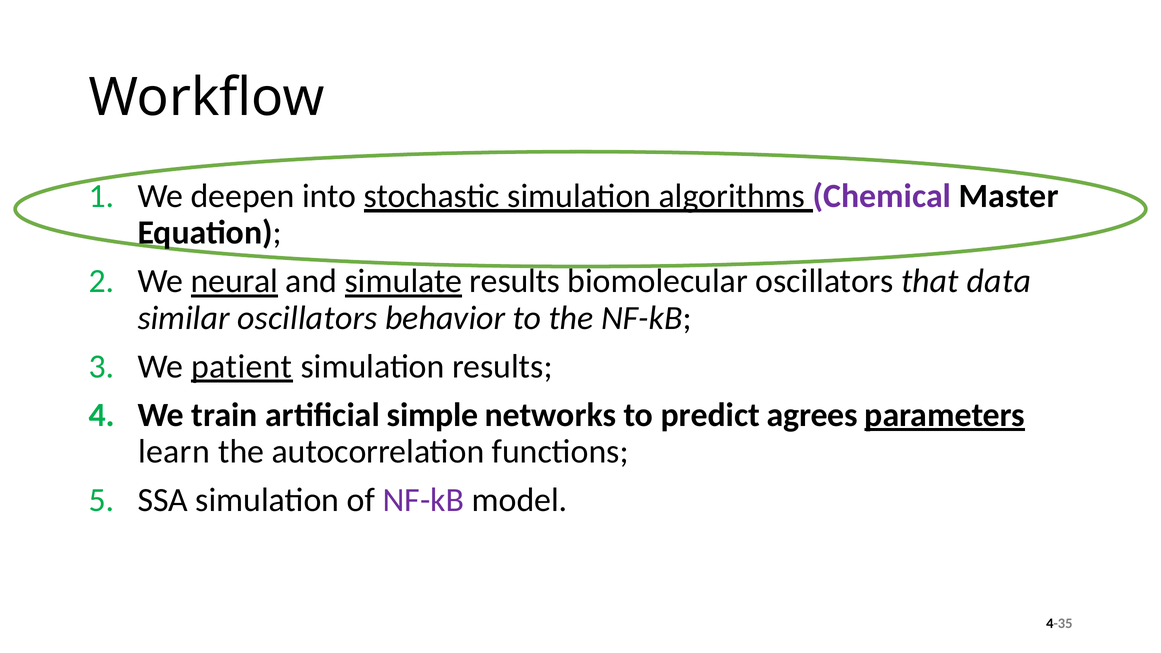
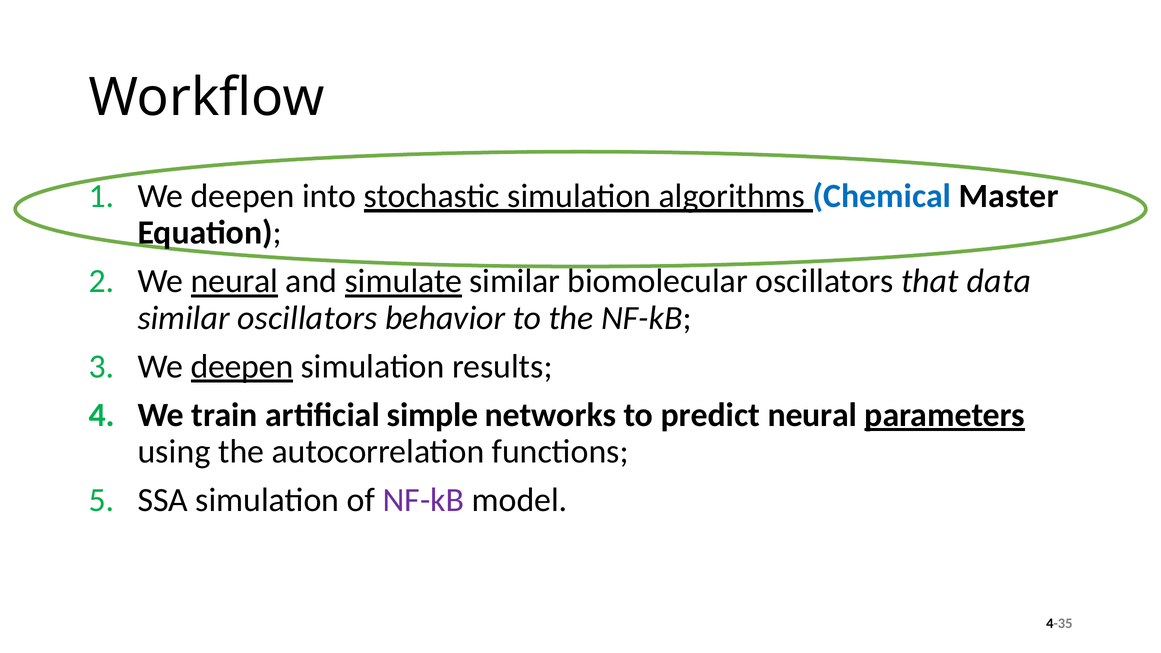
Chemical colour: purple -> blue (882, 196)
simulate results: results -> similar (515, 281)
patient: patient -> deepen (242, 366)
predict agrees: agrees -> neural (812, 415)
learn: learn -> using (174, 452)
